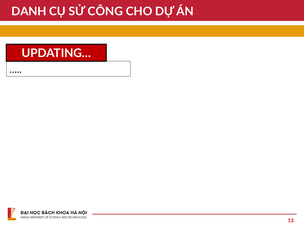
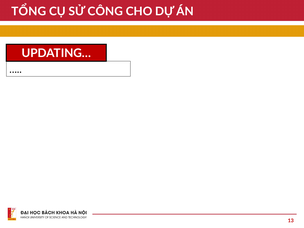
DANH: DANH -> TỔNG (29, 12)
